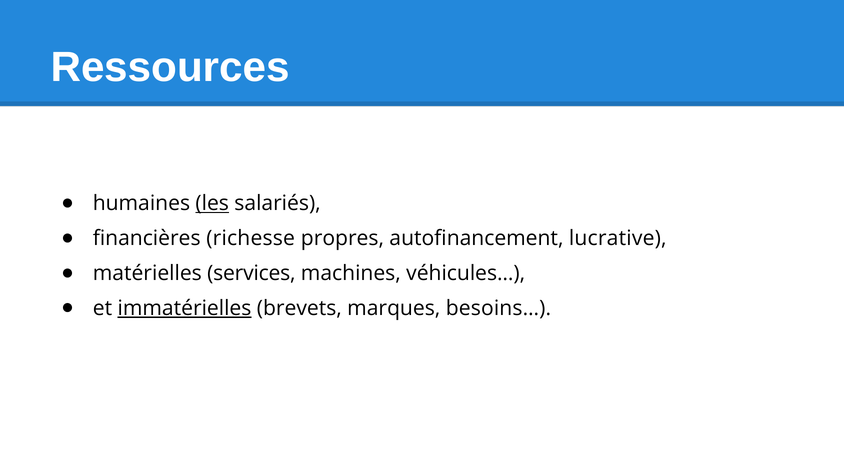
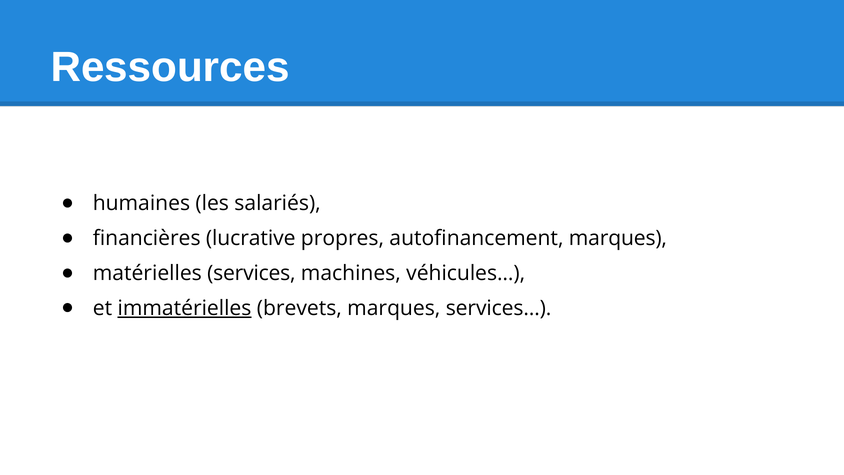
les underline: present -> none (212, 203)
richesse: richesse -> lucrative (251, 238)
autofinancement lucrative: lucrative -> marques (618, 238)
besoins…: besoins… -> services… (499, 308)
